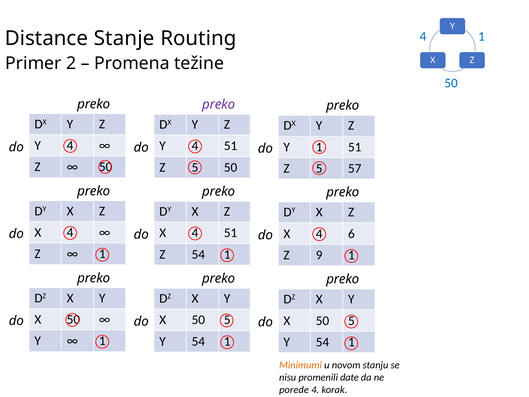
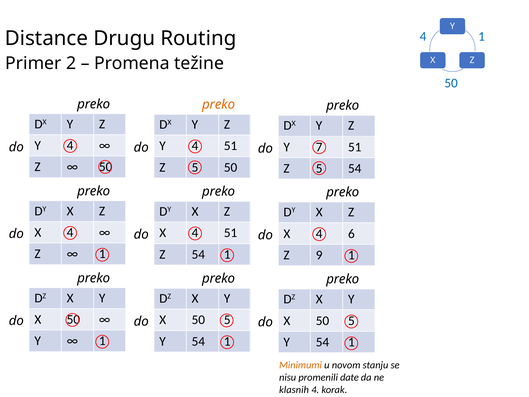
Stanje: Stanje -> Drugu (124, 38)
preko colour: purple -> orange (219, 104)
Y 1: 1 -> 7 (319, 147)
5 57: 57 -> 54 (355, 168)
porede: porede -> klasnih (294, 390)
